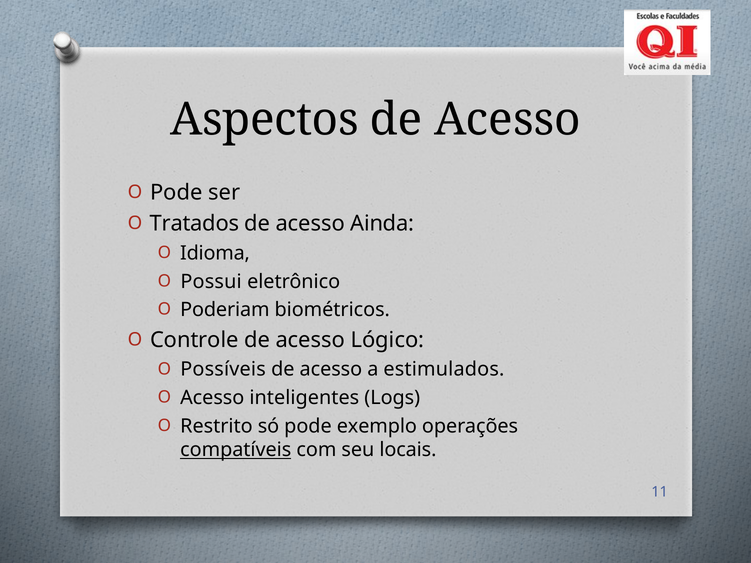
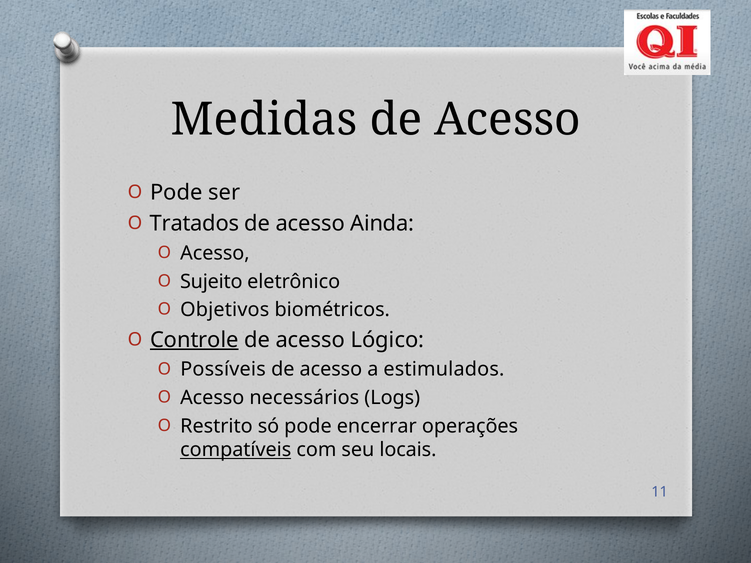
Aspectos: Aspectos -> Medidas (264, 120)
Idioma: Idioma -> Acesso (215, 253)
Possui: Possui -> Sujeito (211, 282)
Poderiam: Poderiam -> Objetivos (225, 310)
Controle underline: none -> present (194, 340)
inteligentes: inteligentes -> necessários (304, 398)
exemplo: exemplo -> encerrar (377, 426)
